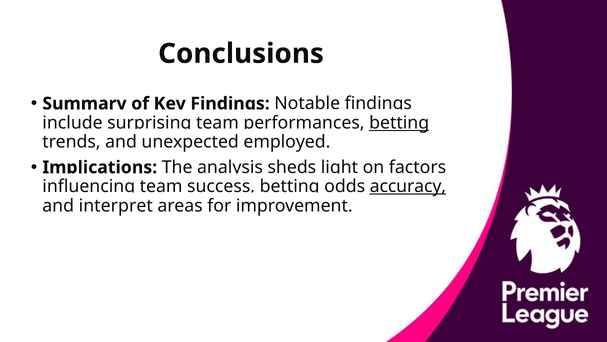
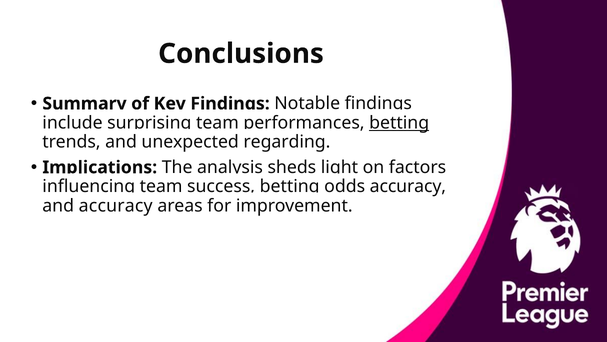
employed: employed -> regarding (287, 142)
accuracy underline: present -> none (408, 186)
and interpret: interpret -> accuracy (116, 205)
